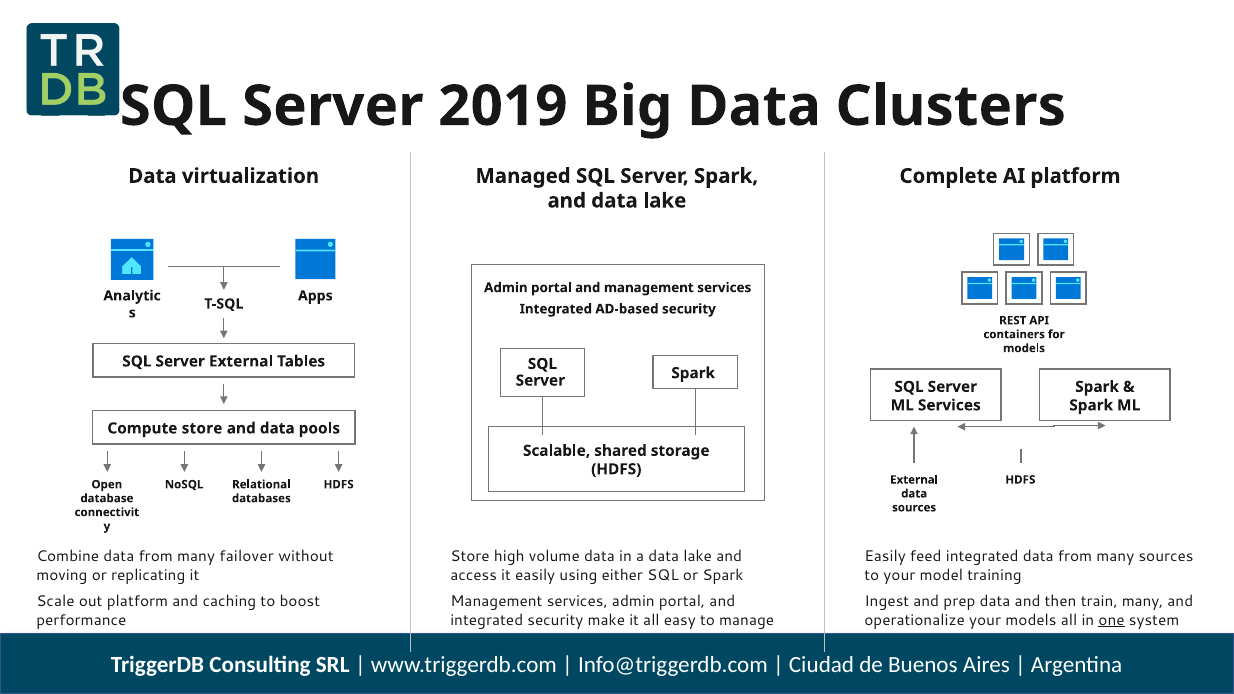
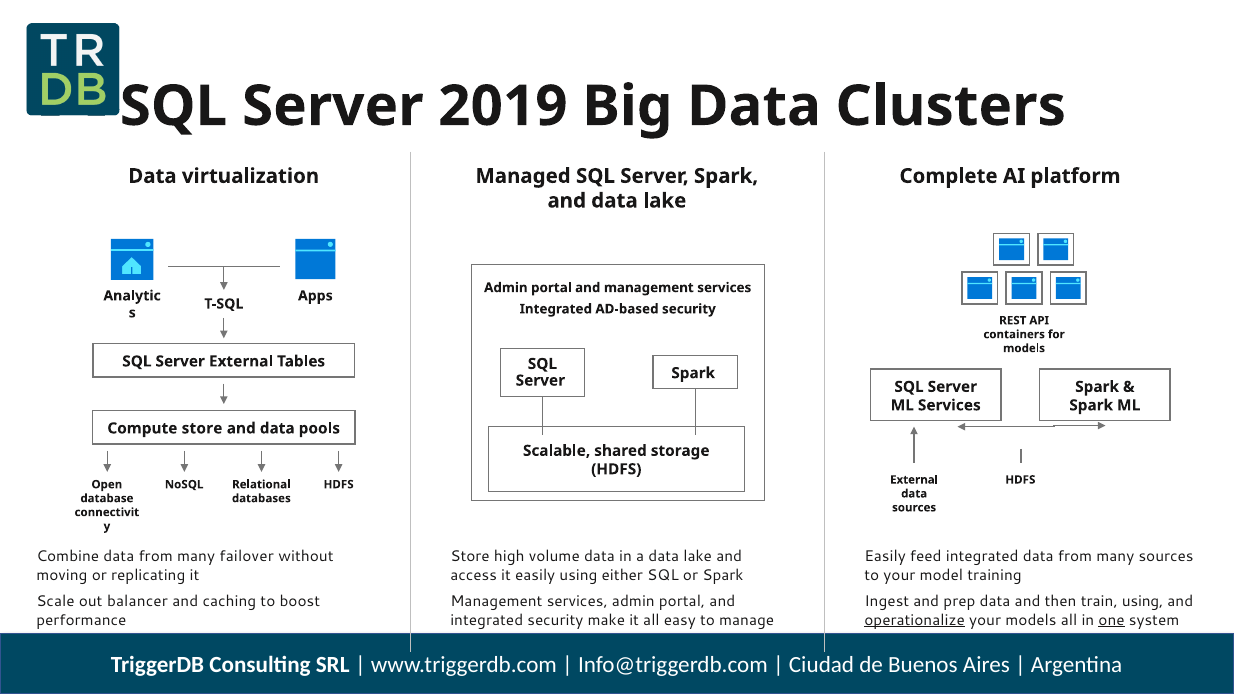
out platform: platform -> balancer (137, 602)
train many: many -> using (1143, 602)
operationalize underline: none -> present (915, 620)
